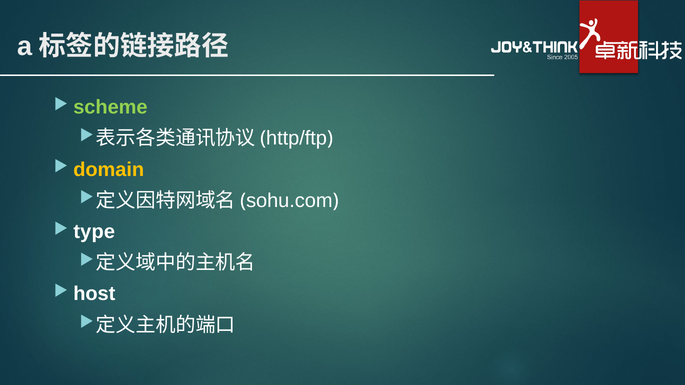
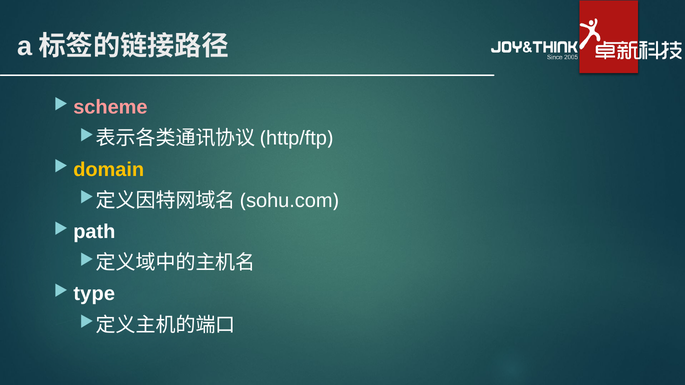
scheme colour: light green -> pink (110, 107)
type: type -> path (94, 232)
host: host -> type (94, 294)
